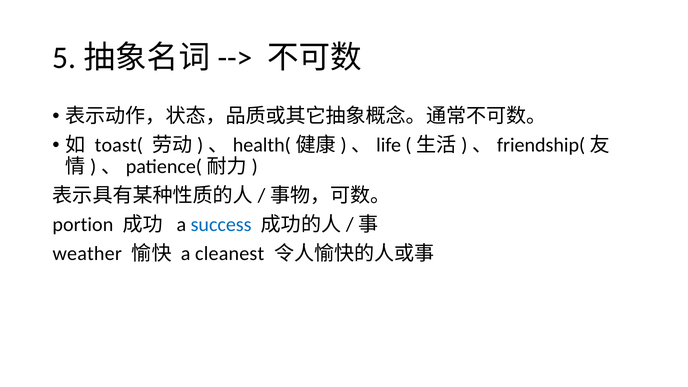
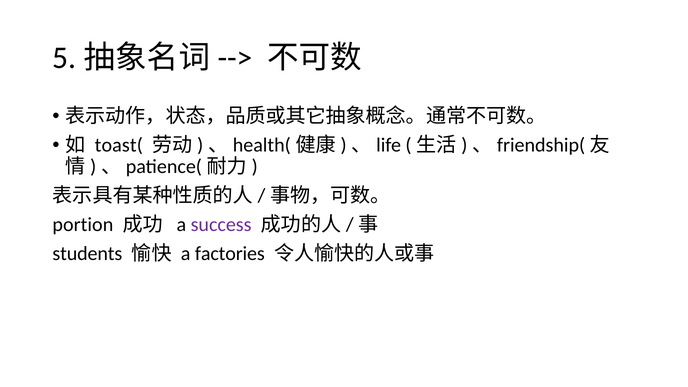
success colour: blue -> purple (221, 225)
weather: weather -> students (87, 253)
cleanest: cleanest -> factories (230, 253)
